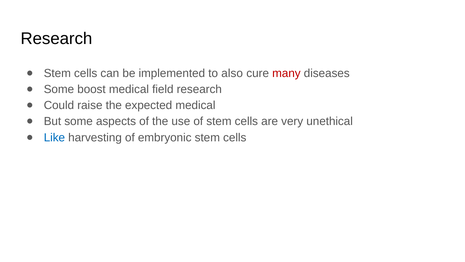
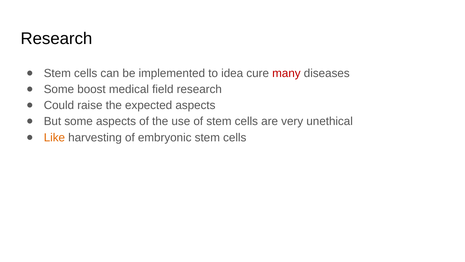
also: also -> idea (232, 73)
expected medical: medical -> aspects (195, 105)
Like colour: blue -> orange (54, 137)
